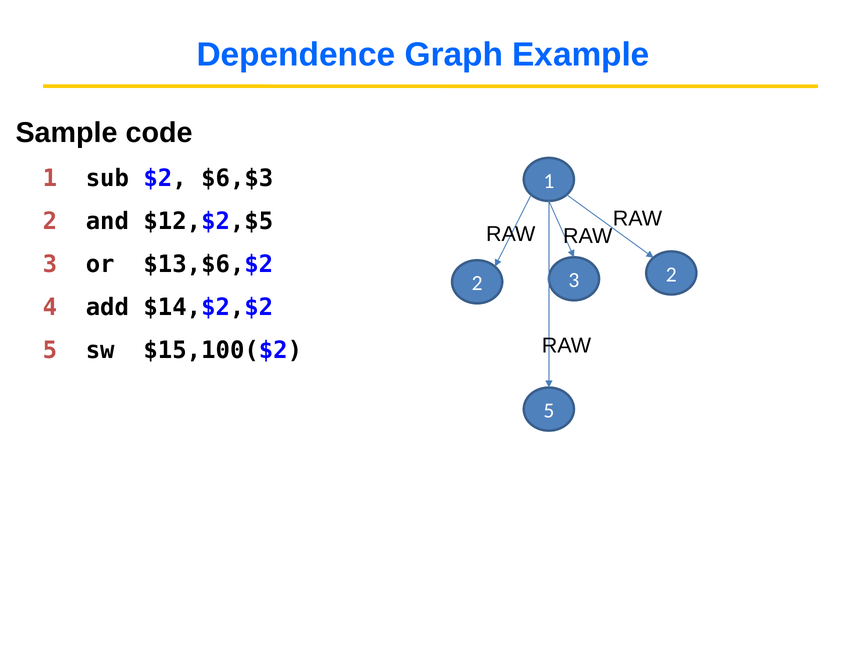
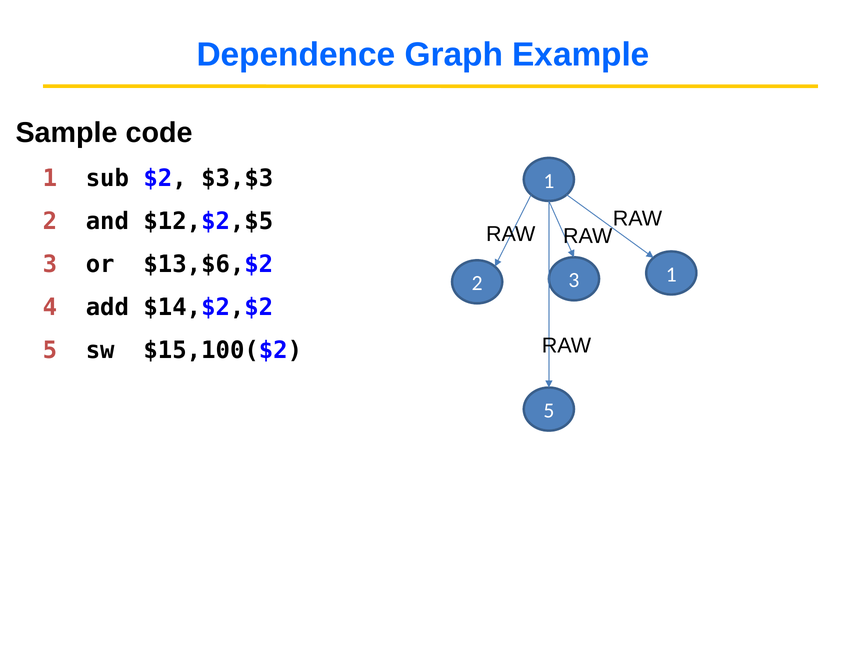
$6,$3: $6,$3 -> $3,$3 (237, 178)
2 2: 2 -> 1 (671, 274)
